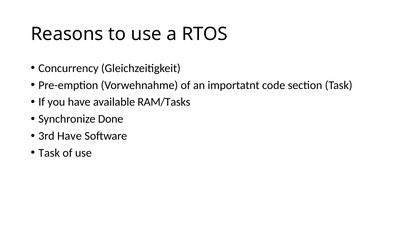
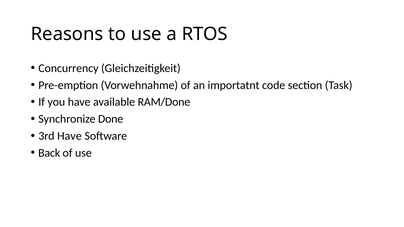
RAM/Tasks: RAM/Tasks -> RAM/Done (164, 102)
Task: Task -> Back (49, 153)
